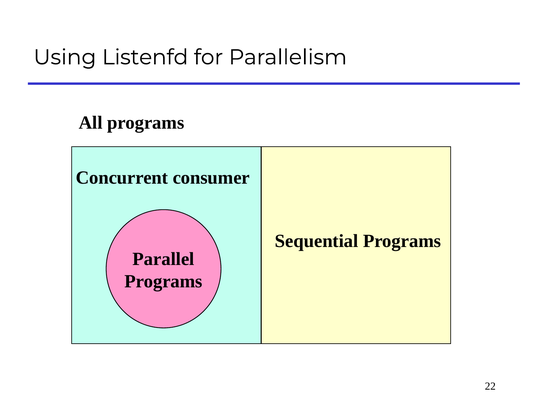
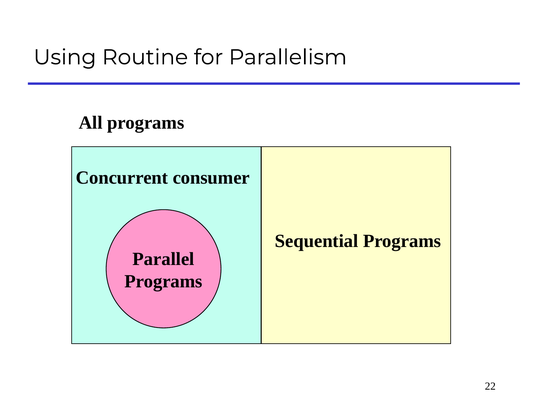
Listenfd: Listenfd -> Routine (145, 57)
